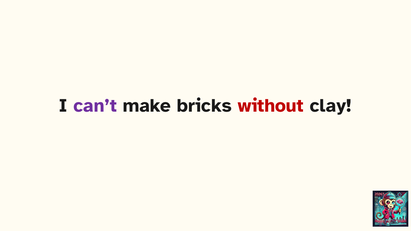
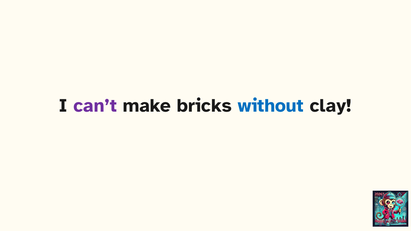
without colour: red -> blue (271, 106)
